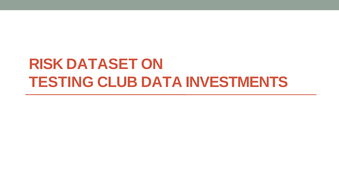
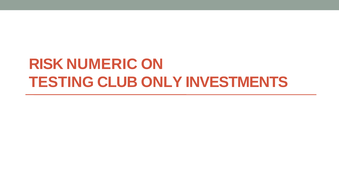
DATASET: DATASET -> NUMERIC (102, 64)
DATA: DATA -> ONLY (162, 82)
